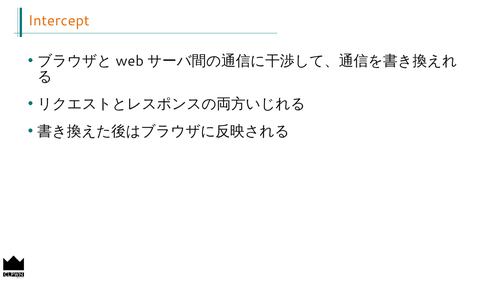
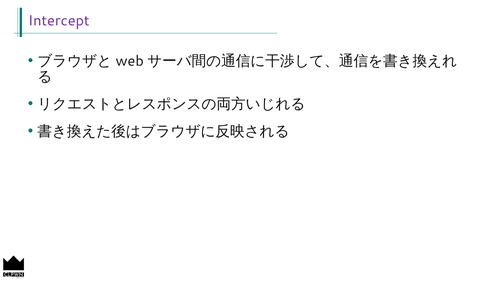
Intercept colour: orange -> purple (59, 21)
